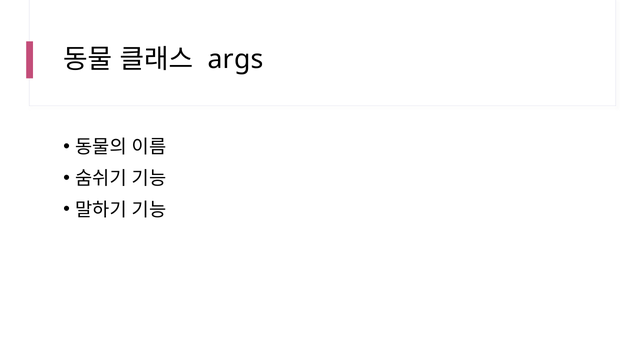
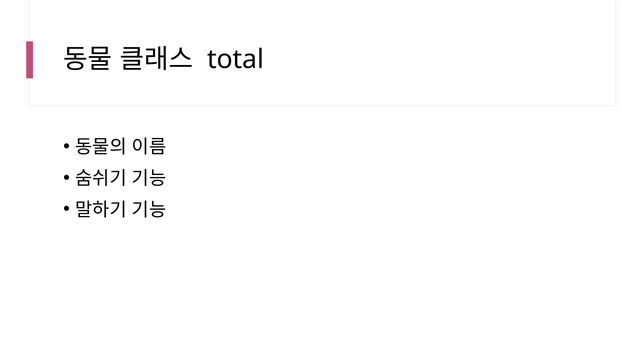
args: args -> total (236, 60)
